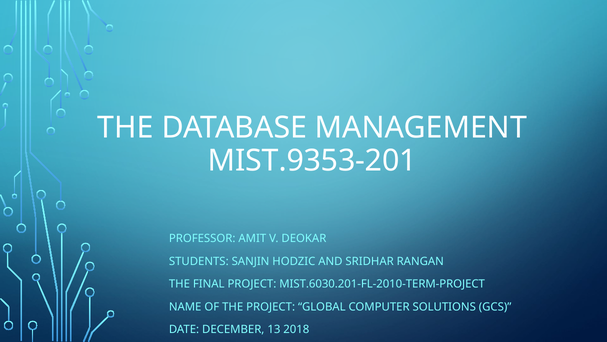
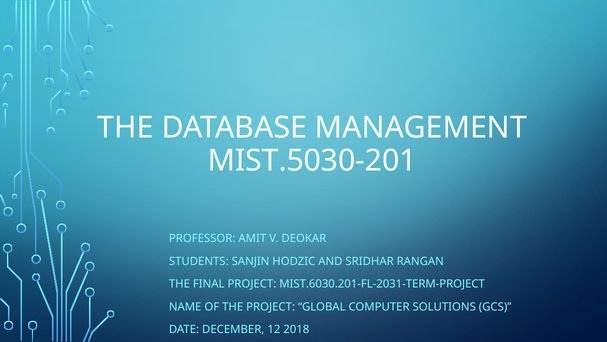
MIST.9353-201: MIST.9353-201 -> MIST.5030-201 (312, 160)
MIST.6030.201-FL-2010-TERM-PROJECT: MIST.6030.201-FL-2010-TERM-PROJECT -> MIST.6030.201-FL-2031-TERM-PROJECT (382, 284)
13: 13 -> 12 (274, 329)
